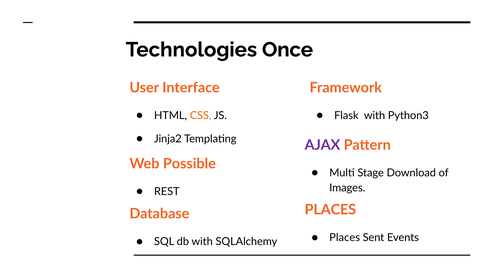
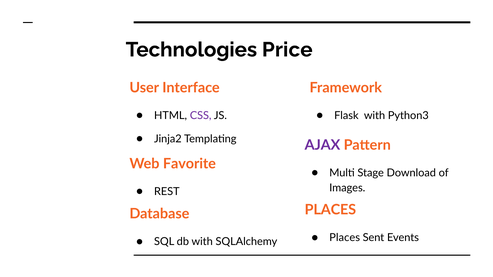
Once: Once -> Price (287, 50)
CSS colour: orange -> purple (201, 116)
Possible: Possible -> Favorite (189, 164)
